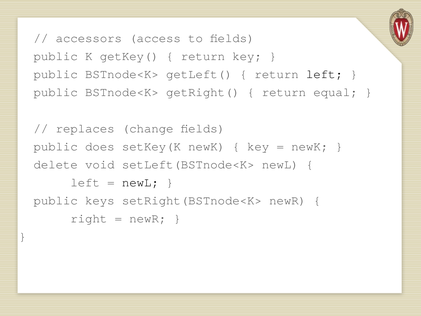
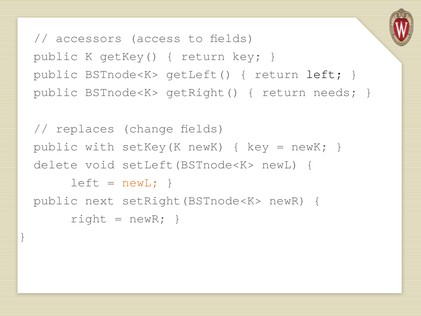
equal: equal -> needs (335, 92)
does: does -> with (100, 146)
newL colour: black -> orange (140, 182)
keys: keys -> next (100, 200)
